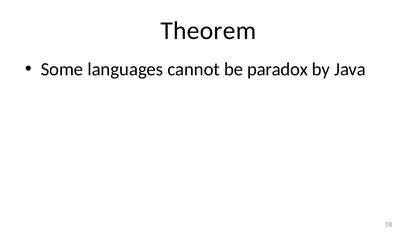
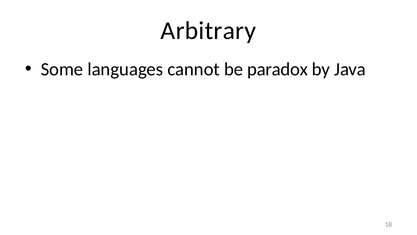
Theorem: Theorem -> Arbitrary (208, 31)
